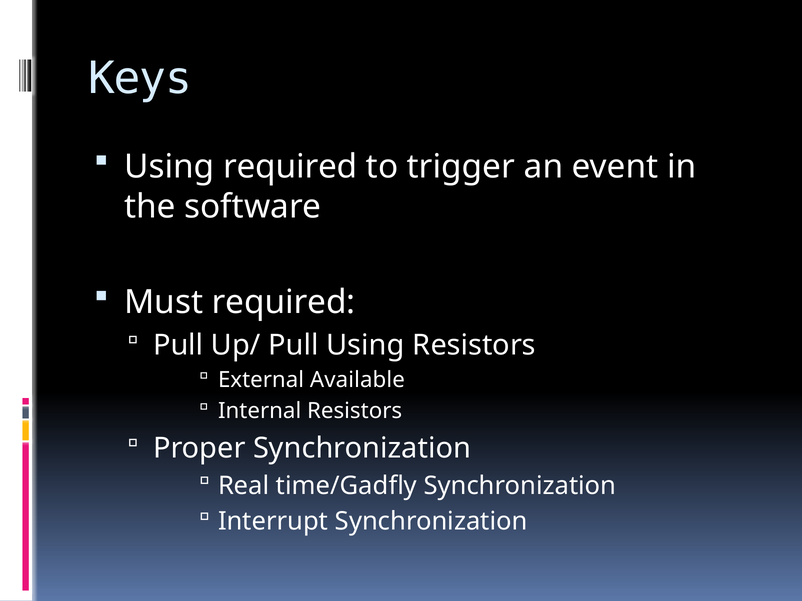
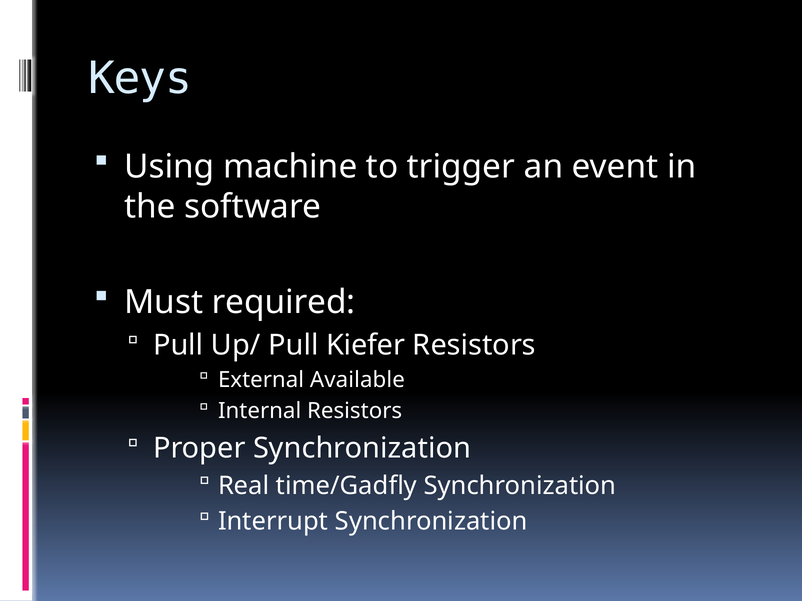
Using required: required -> machine (290, 167)
Pull Using: Using -> Kiefer (366, 345)
